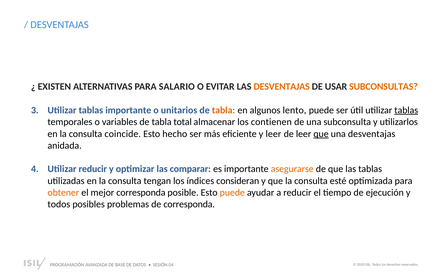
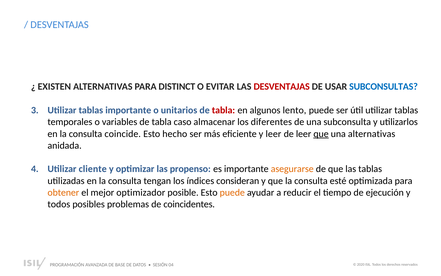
SALARIO: SALARIO -> DISTINCT (177, 87)
DESVENTAJAS colour: orange -> red (282, 87)
SUBCONSULTAS colour: orange -> blue (383, 87)
tabla colour: orange -> red (223, 110)
tablas underline: present -> none (406, 110)
total: total -> caso (183, 122)
contienen: contienen -> diferentes (271, 122)
una desventajas: desventajas -> alternativas (372, 134)
Utilizar reducir: reducir -> cliente (93, 169)
comparar: comparar -> propenso (190, 169)
mejor corresponda: corresponda -> optimizador (141, 192)
de corresponda: corresponda -> coincidentes (189, 204)
